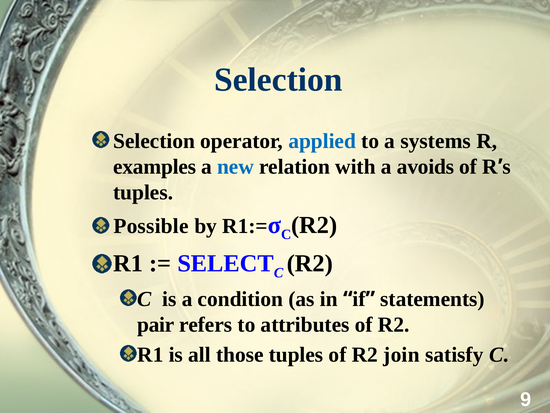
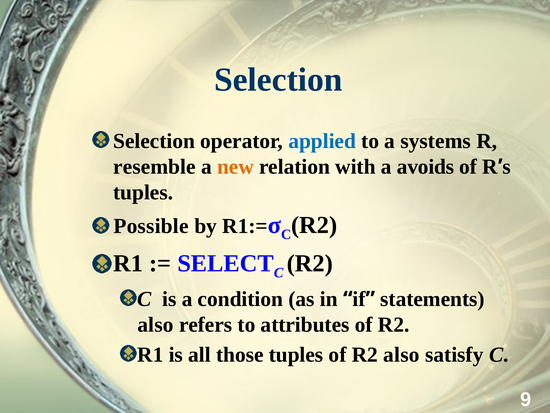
examples: examples -> resemble (154, 167)
new colour: blue -> orange (236, 167)
pair: pair -> also (156, 324)
R2 join: join -> also (401, 354)
